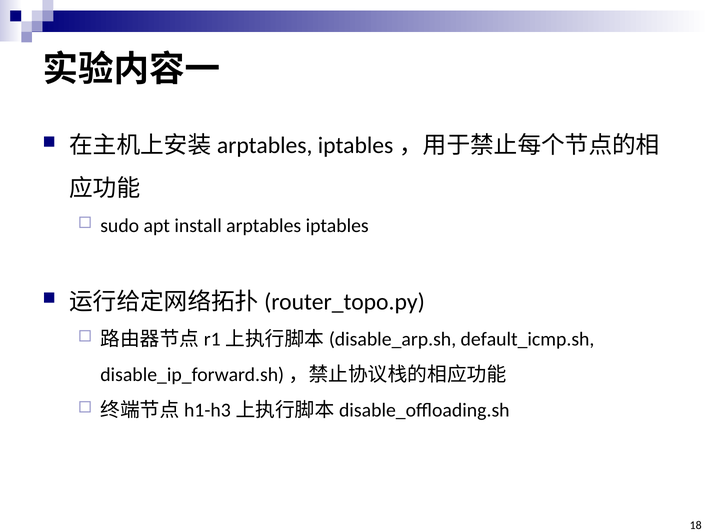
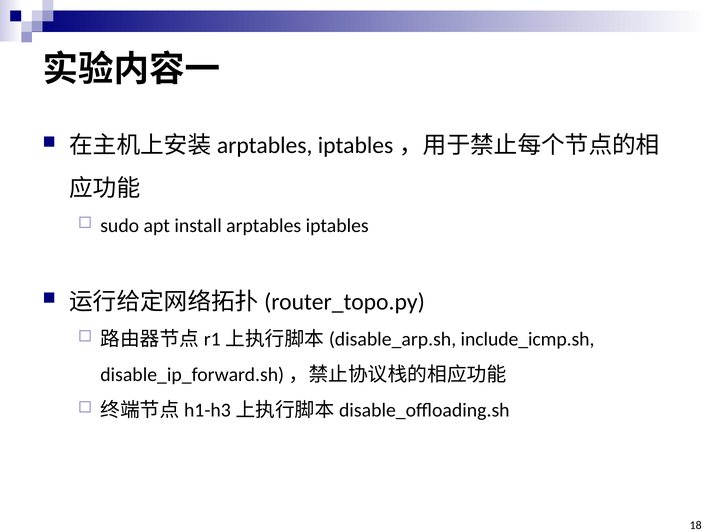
default_icmp.sh: default_icmp.sh -> include_icmp.sh (528, 340)
